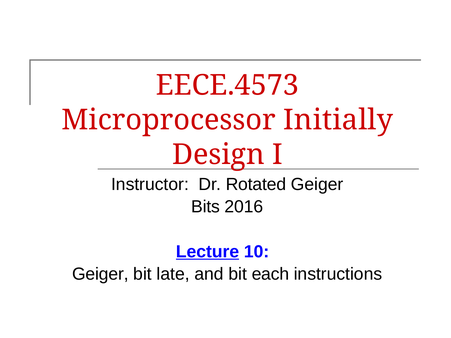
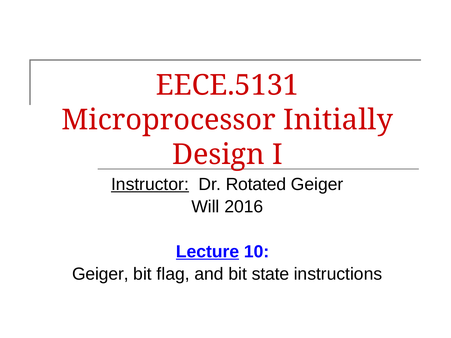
EECE.4573: EECE.4573 -> EECE.5131 (227, 85)
Instructor underline: none -> present (150, 185)
Bits: Bits -> Will (205, 207)
late: late -> flag (173, 274)
each: each -> state (270, 274)
